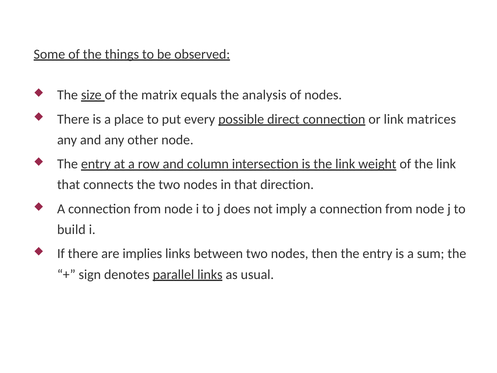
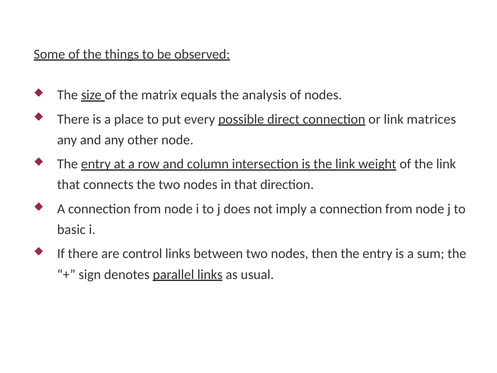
build: build -> basic (71, 229)
implies: implies -> control (142, 254)
